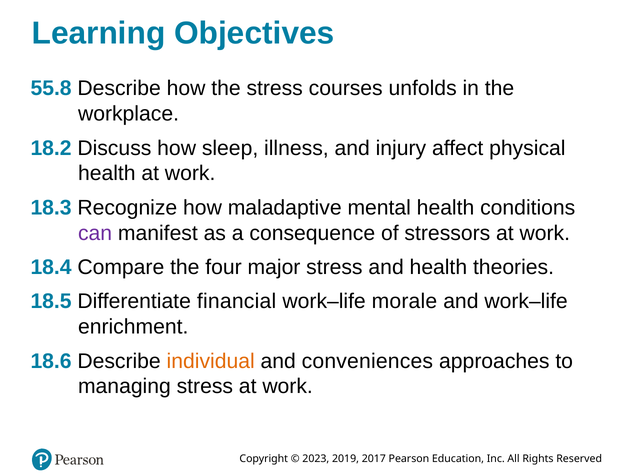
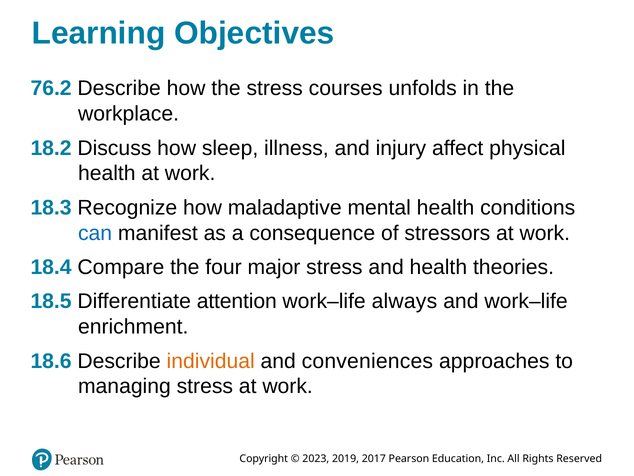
55.8: 55.8 -> 76.2 (51, 88)
can colour: purple -> blue (95, 233)
financial: financial -> attention (237, 301)
morale: morale -> always (404, 301)
